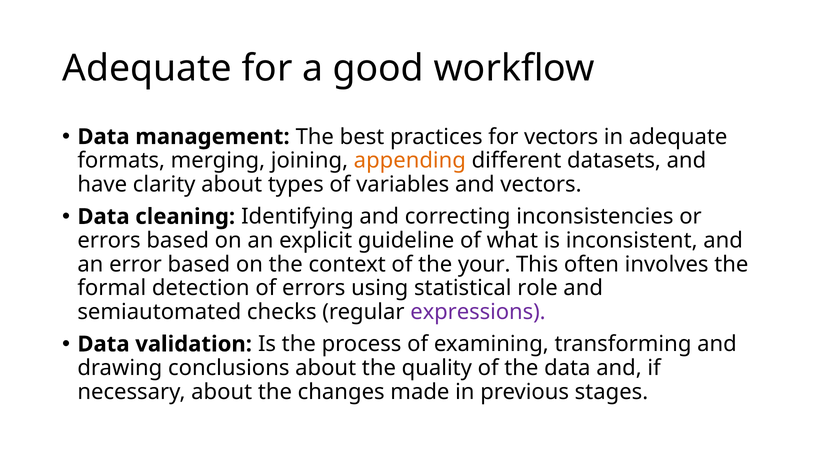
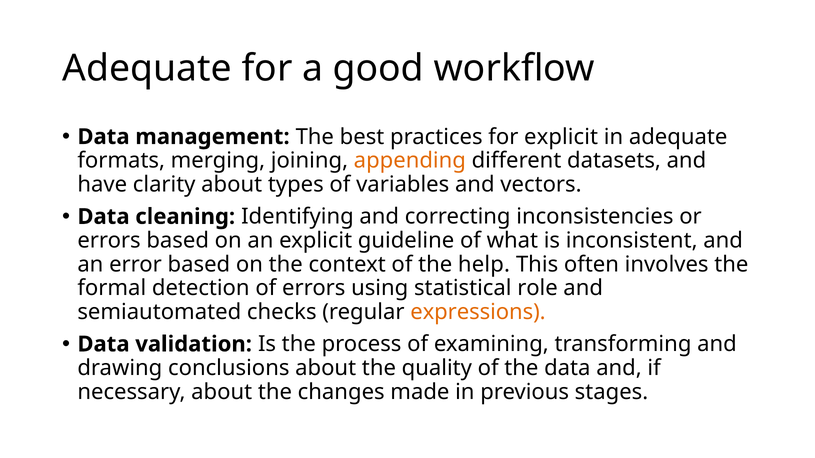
for vectors: vectors -> explicit (561, 137)
your: your -> help (484, 264)
expressions colour: purple -> orange (478, 312)
